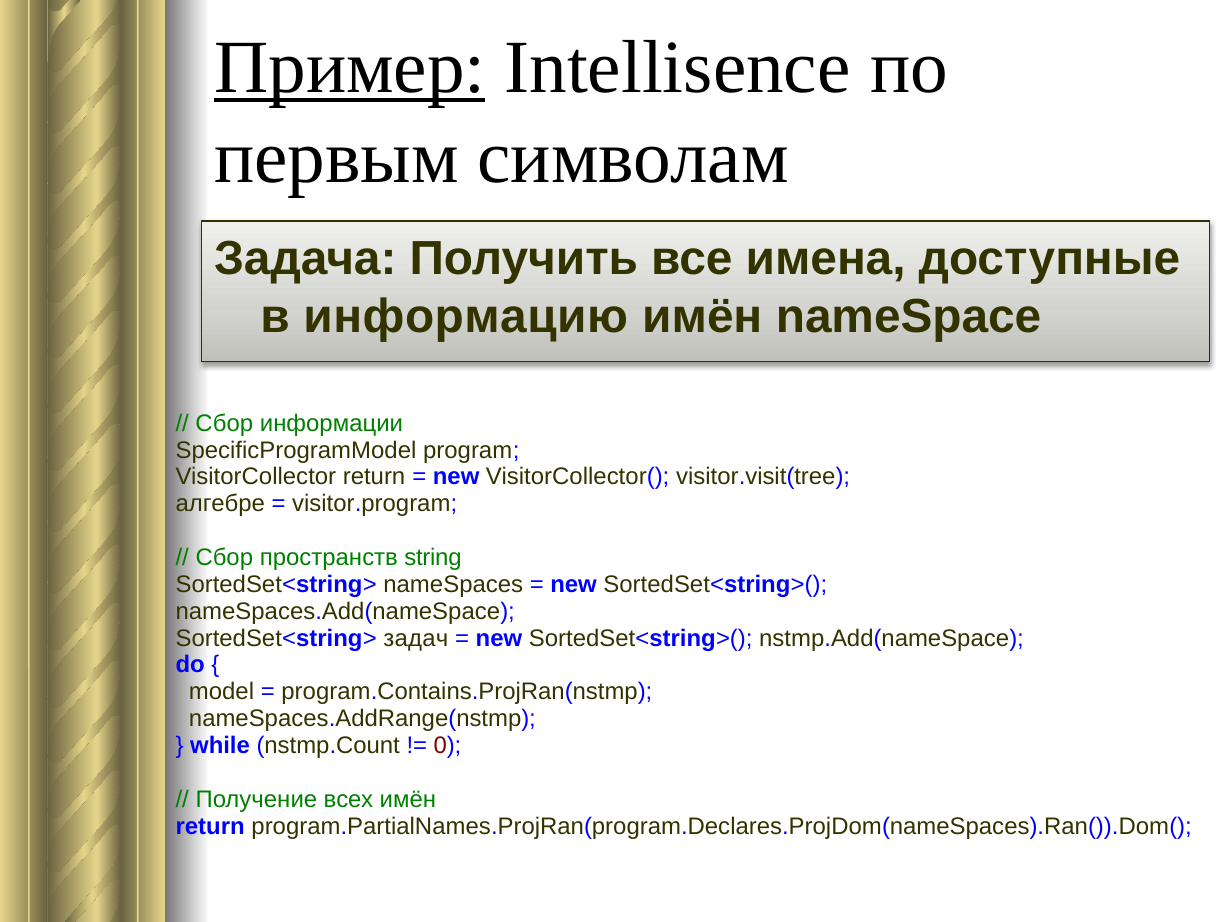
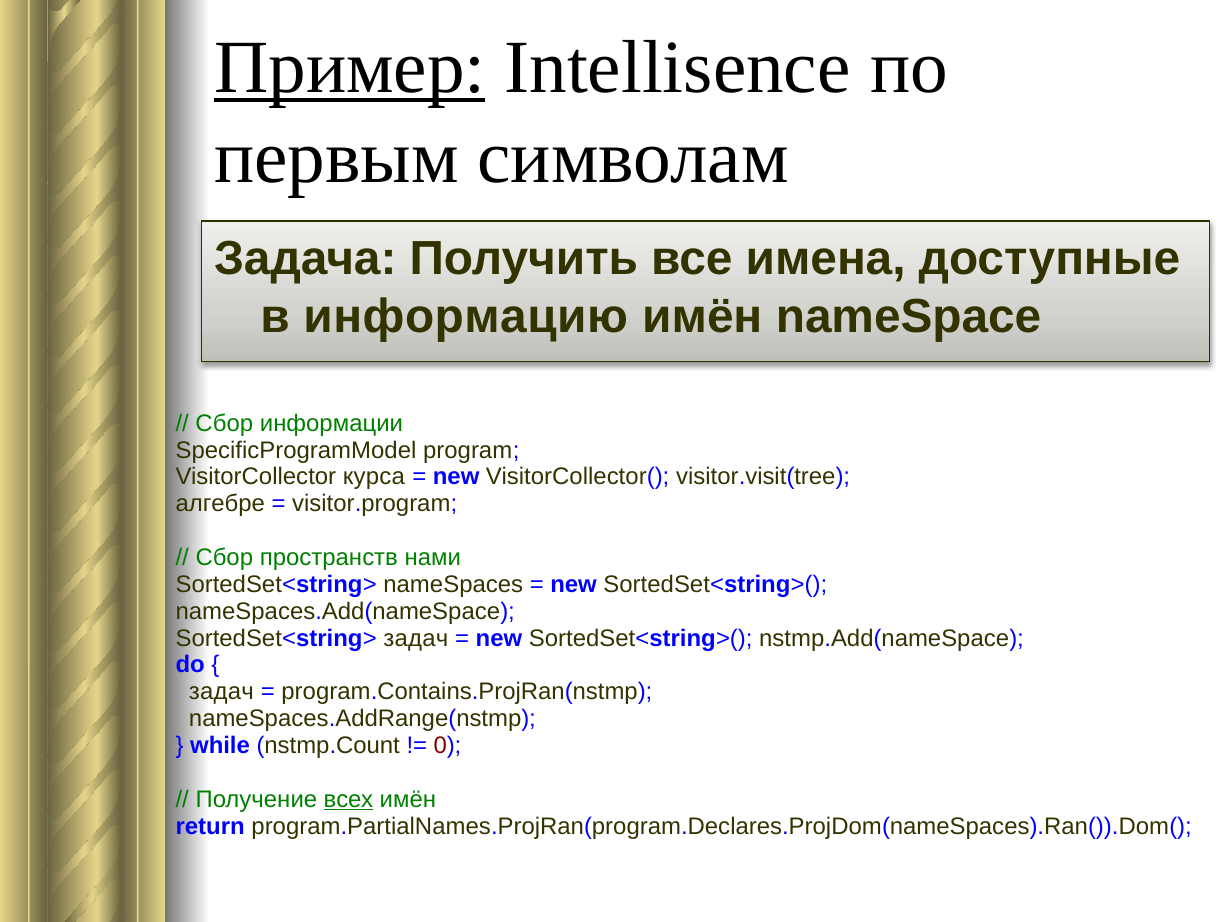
VisitorCollector return: return -> курса (374, 477)
string: string -> нами (433, 558)
model: model -> задач (221, 692)
всех underline: none -> present (348, 800)
